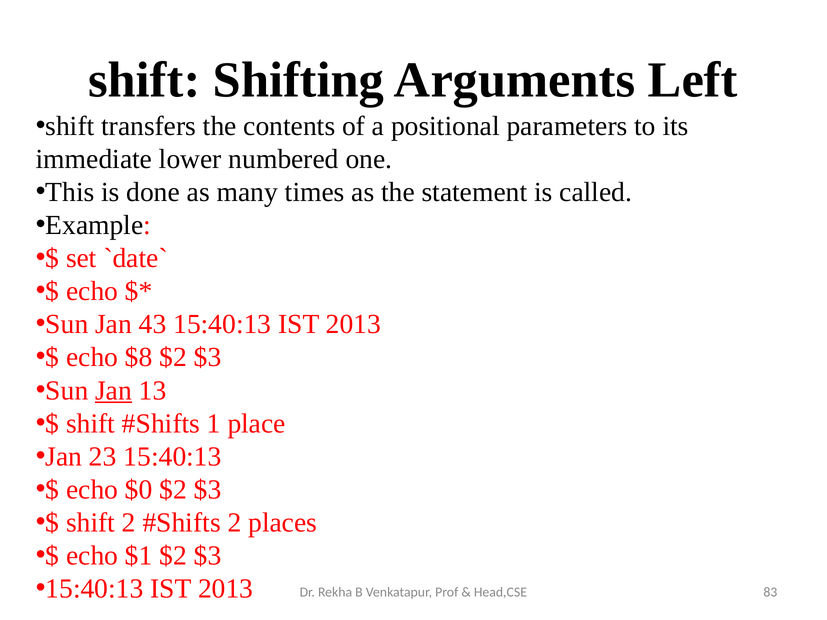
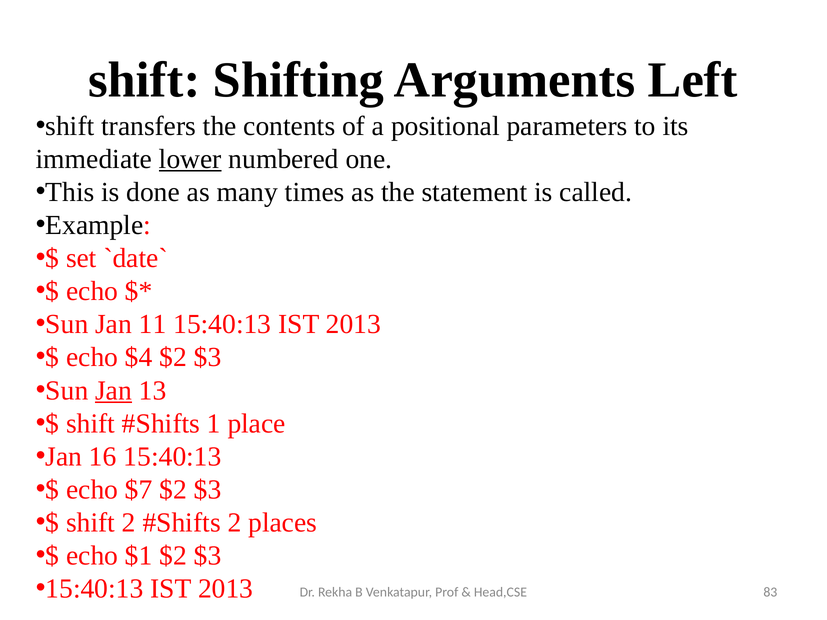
lower underline: none -> present (190, 159)
43: 43 -> 11 (153, 324)
$8: $8 -> $4 (139, 358)
23: 23 -> 16 (103, 457)
$0: $0 -> $7 (139, 490)
